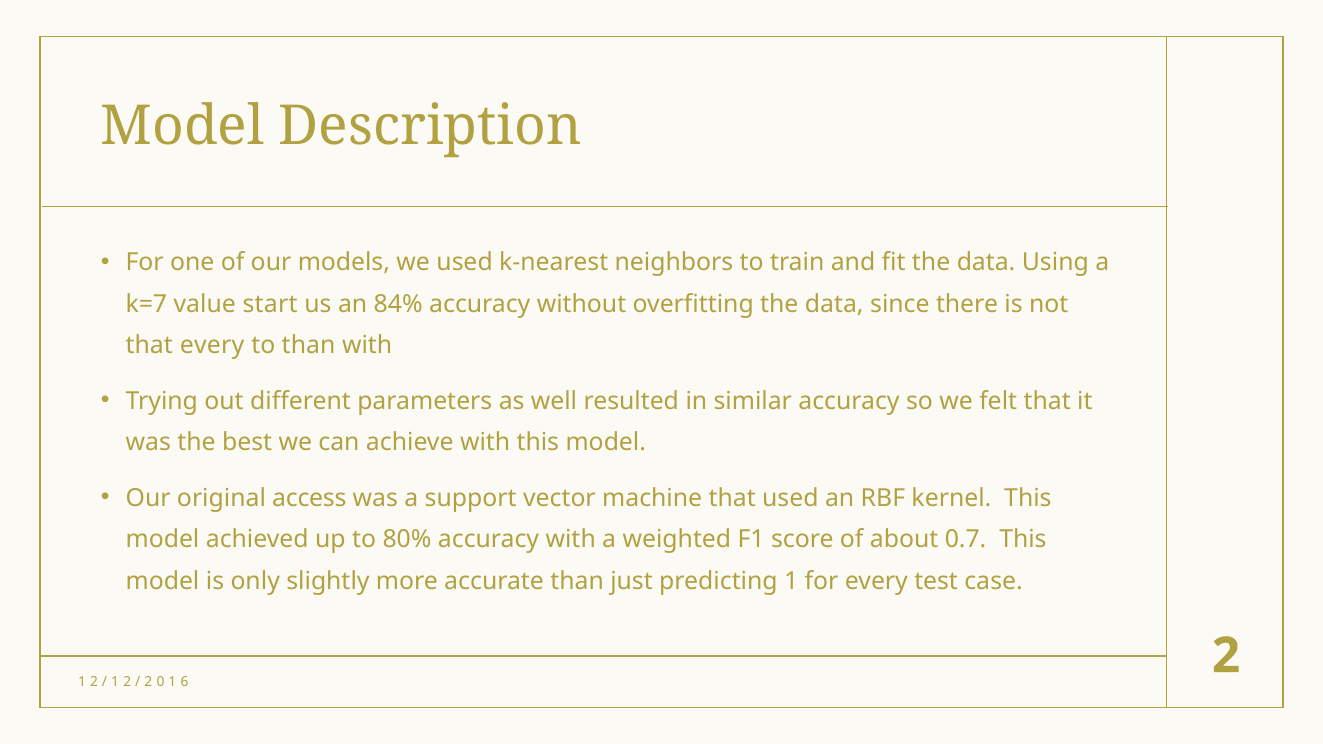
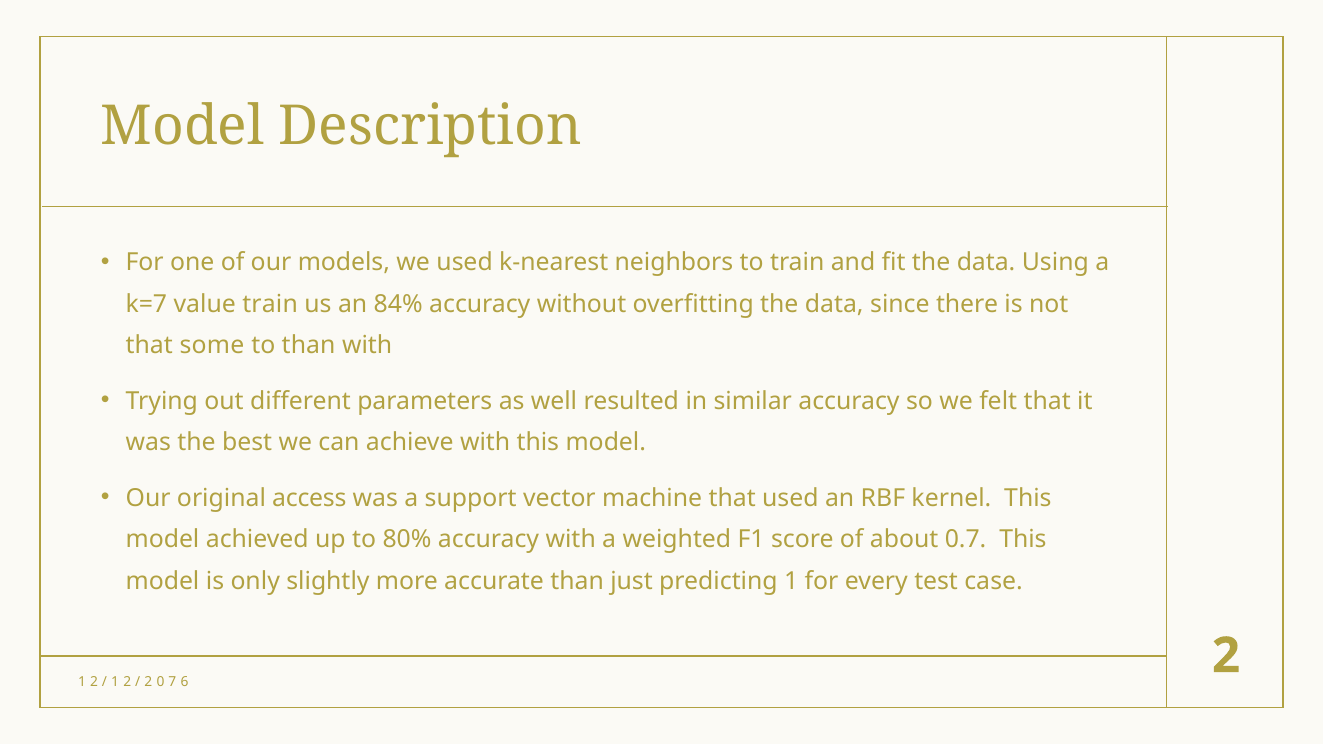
value start: start -> train (270, 304)
that every: every -> some (212, 346)
1: 1 -> 7 (172, 682)
